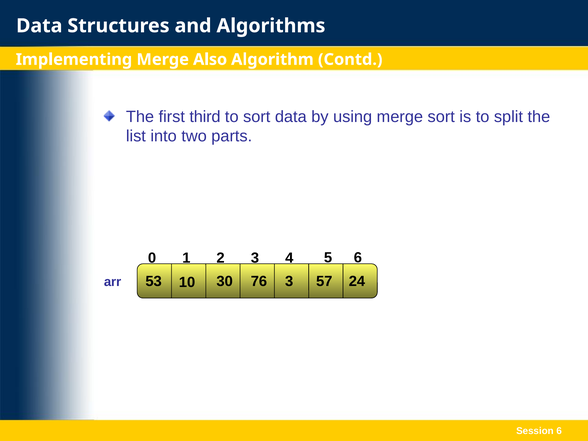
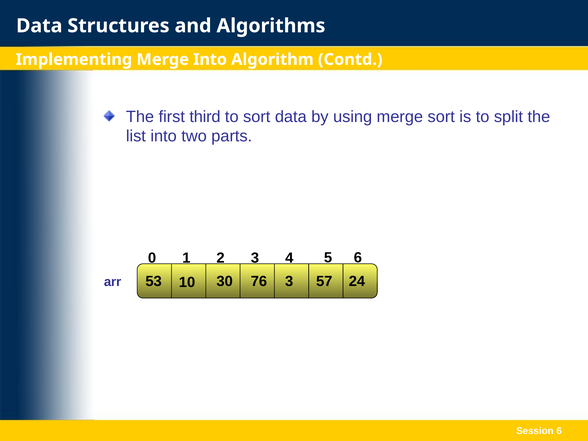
Merge Also: Also -> Into (210, 59)
